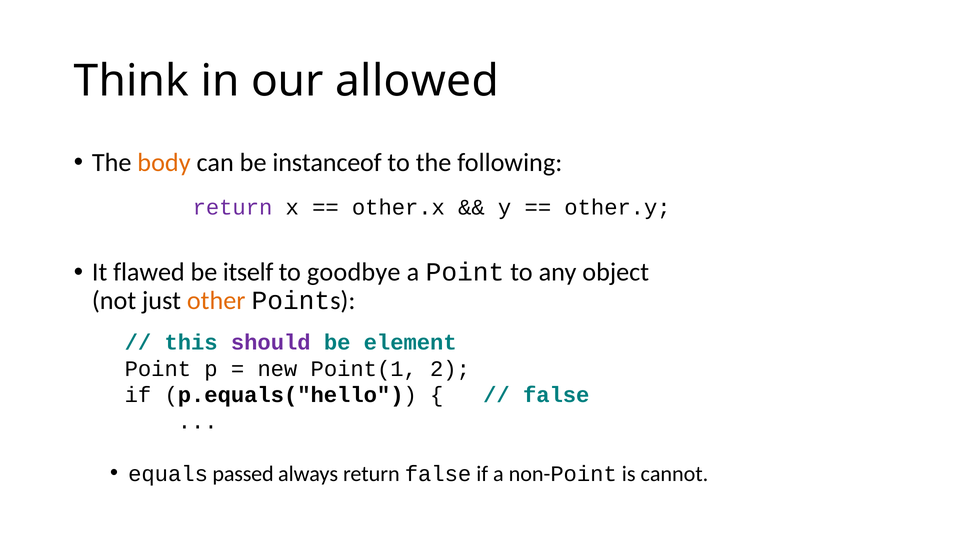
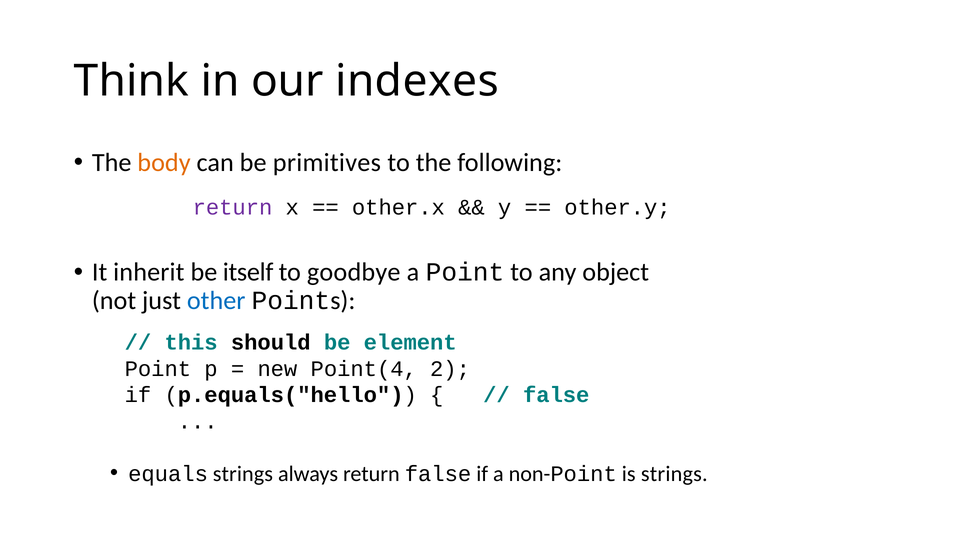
allowed: allowed -> indexes (417, 81)
instanceof: instanceof -> primitives (327, 163)
flawed: flawed -> inherit (149, 273)
other colour: orange -> blue (216, 301)
should colour: purple -> black (271, 343)
Point(1: Point(1 -> Point(4 (364, 369)
equals passed: passed -> strings (243, 474)
is cannot: cannot -> strings (674, 474)
